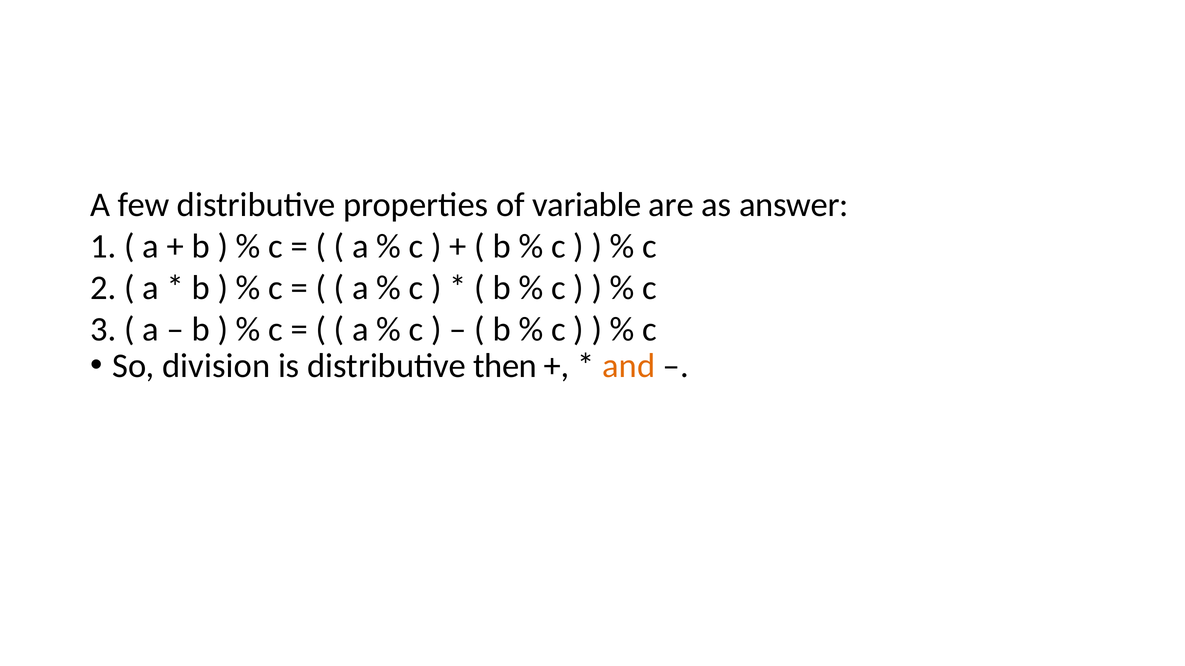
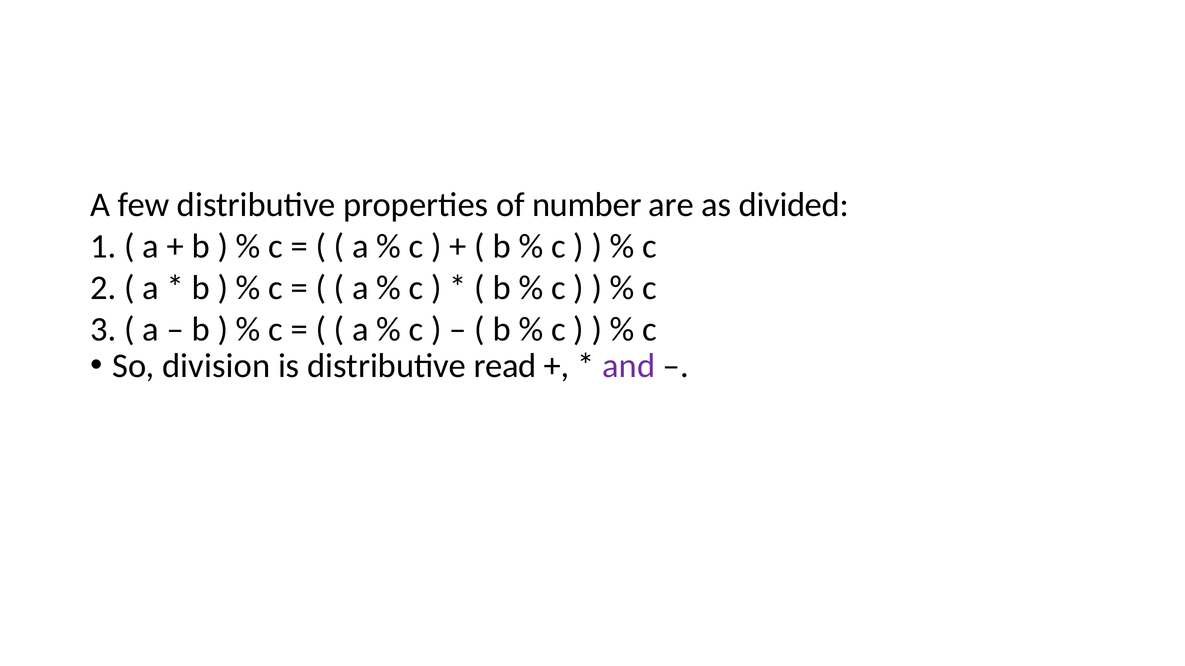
variable: variable -> number (587, 205)
answer: answer -> divided (794, 205)
then: then -> read (505, 366)
and colour: orange -> purple (629, 366)
